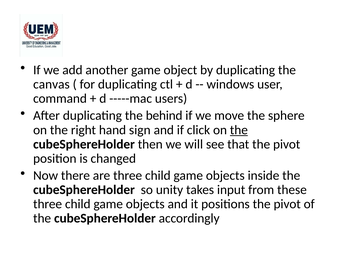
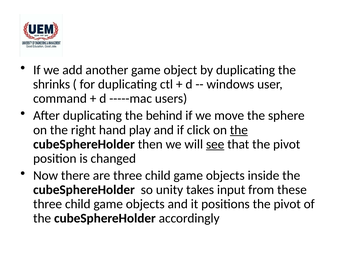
canvas: canvas -> shrinks (52, 84)
sign: sign -> play (140, 130)
see underline: none -> present (215, 144)
